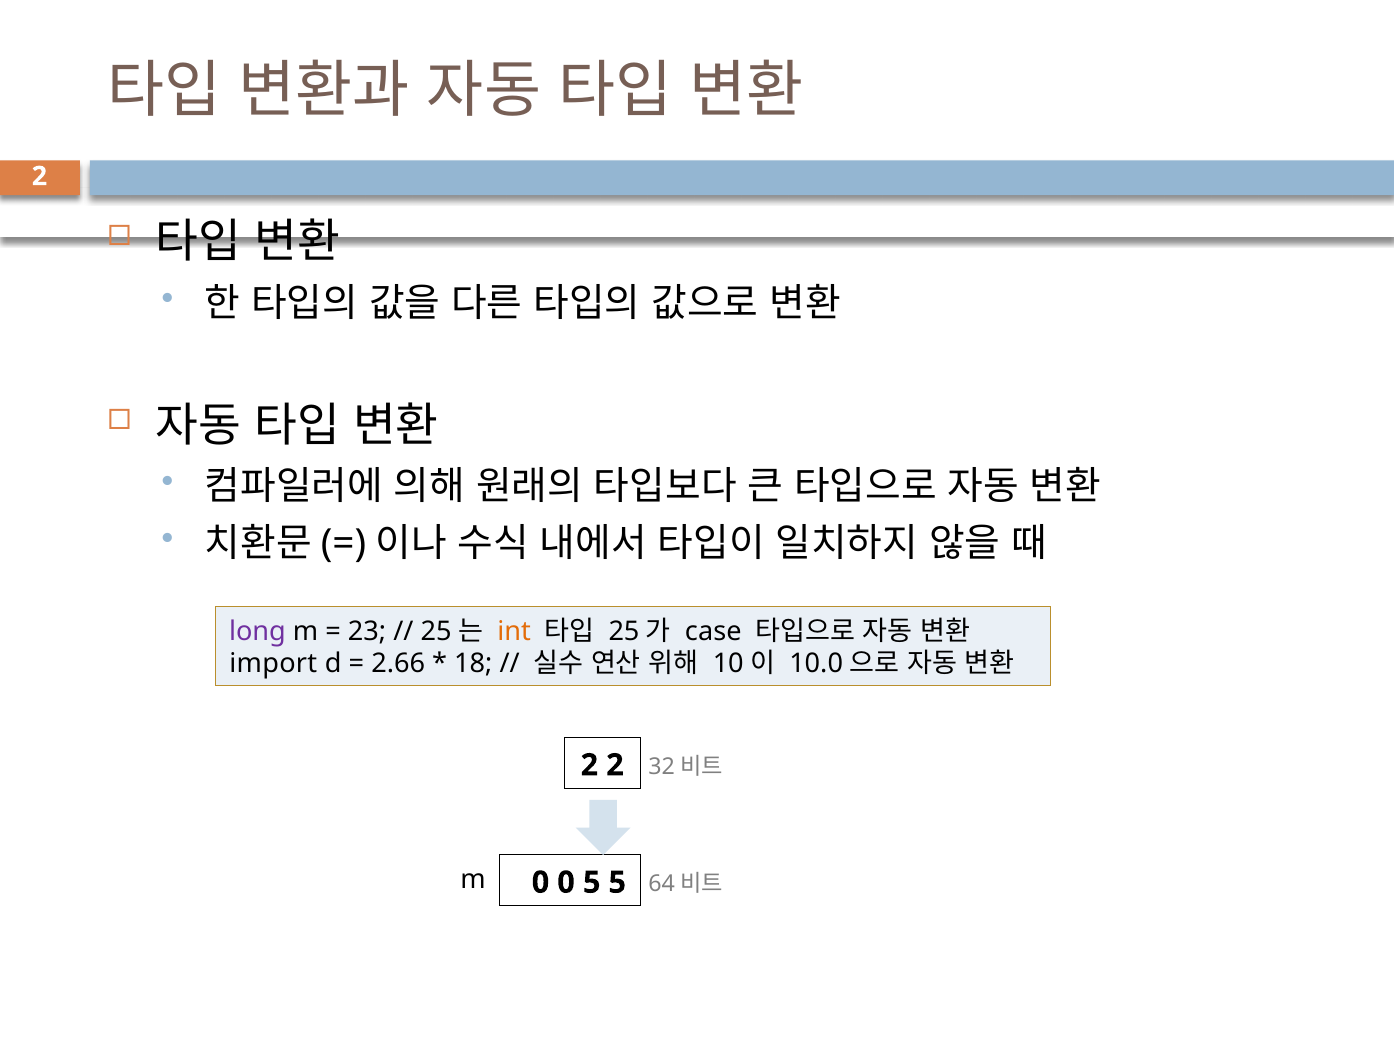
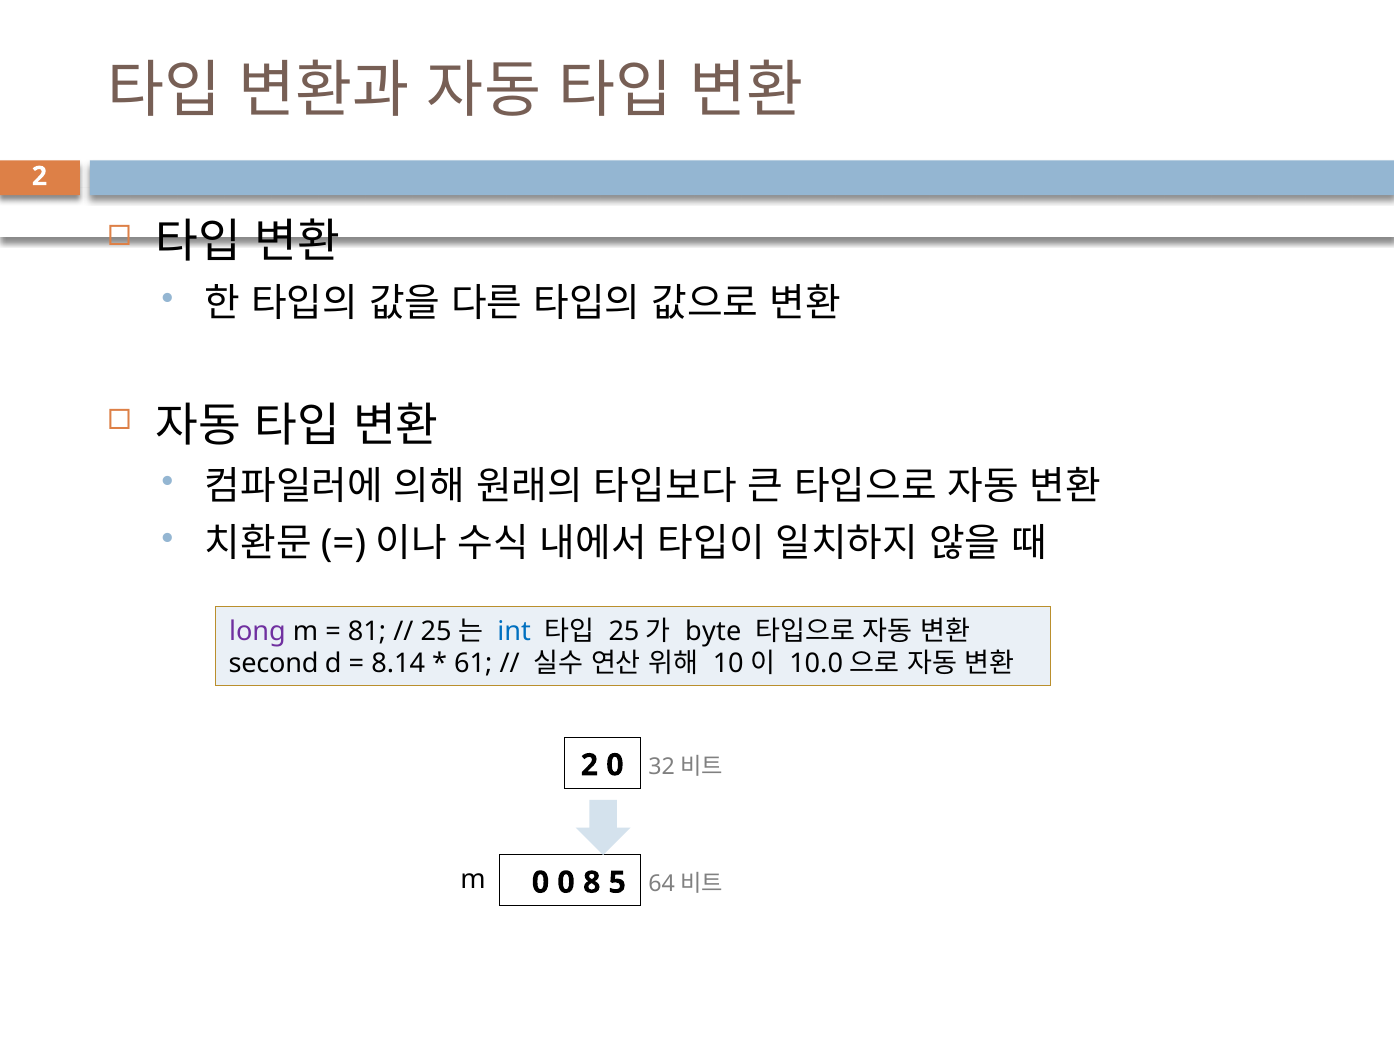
23: 23 -> 81 (367, 632)
int colour: orange -> blue (514, 632)
case: case -> byte (713, 632)
import: import -> second (274, 664)
2.66: 2.66 -> 8.14 (398, 664)
18: 18 -> 61 (473, 664)
2 2: 2 -> 0 (615, 765)
0 5: 5 -> 8 (592, 883)
